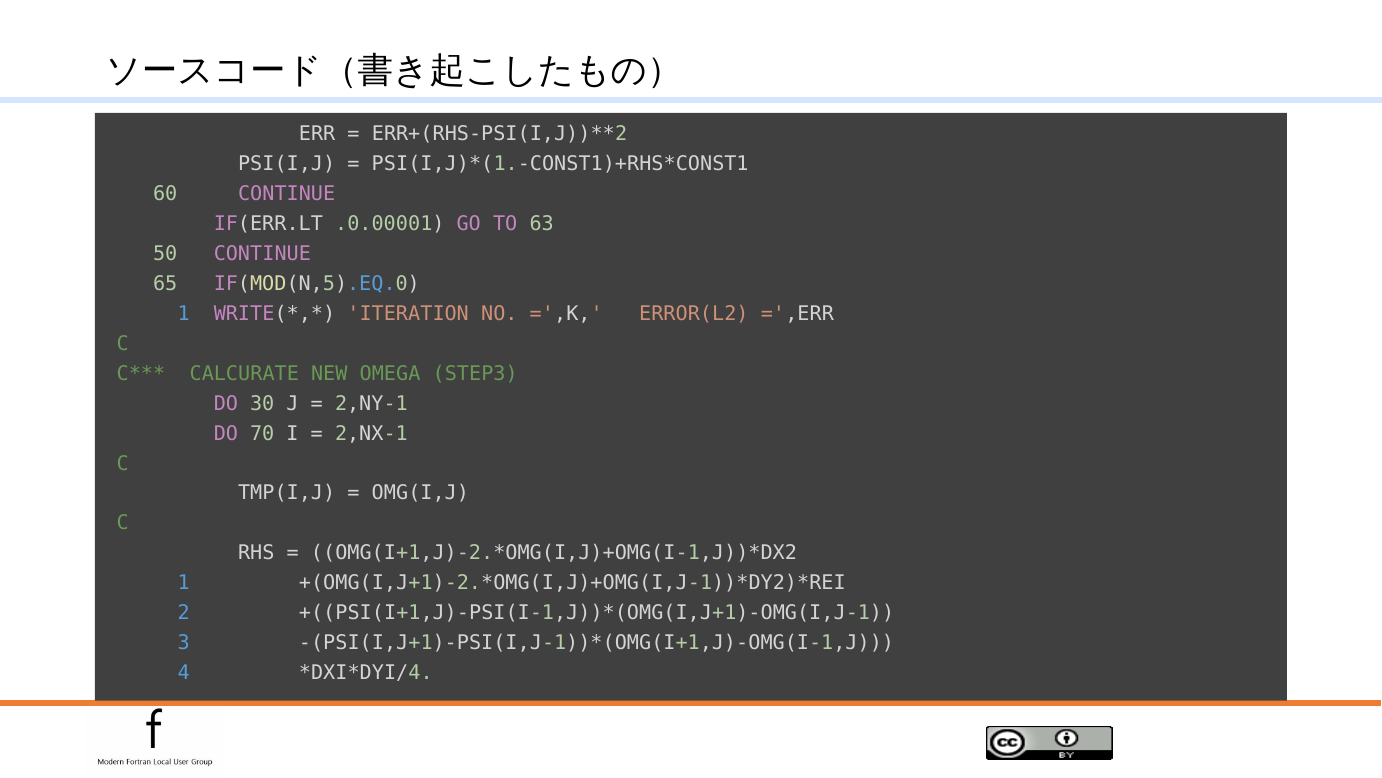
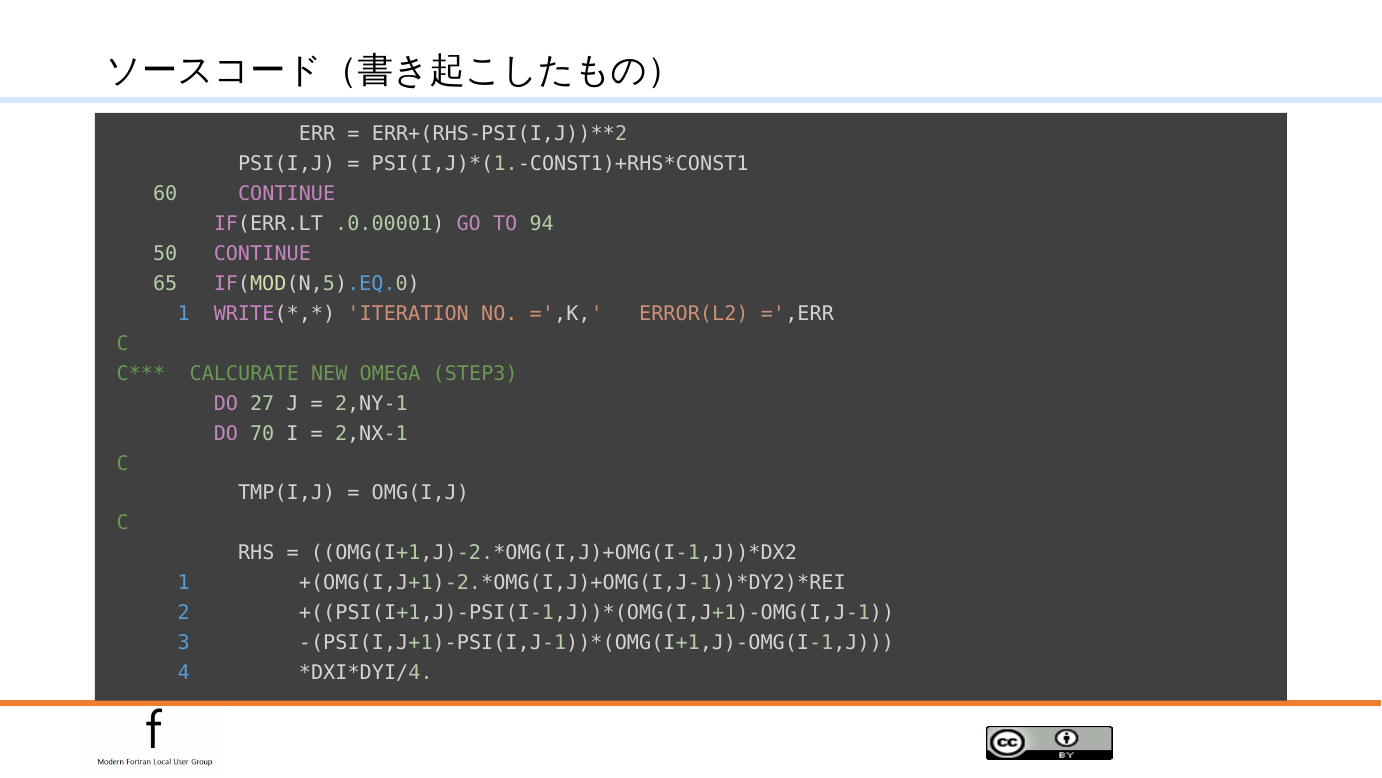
63: 63 -> 94 (542, 224)
30: 30 -> 27 (262, 403)
